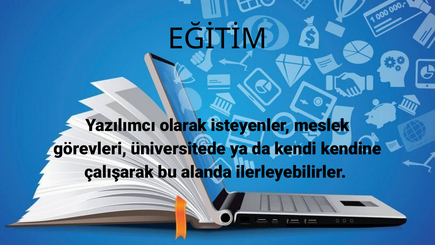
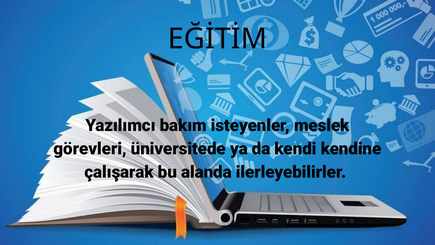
olarak: olarak -> bakım (183, 125)
